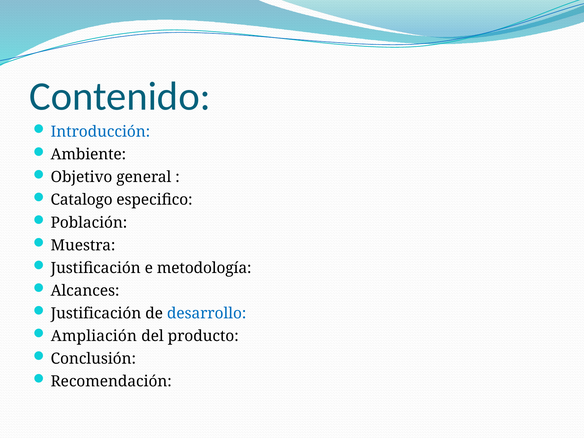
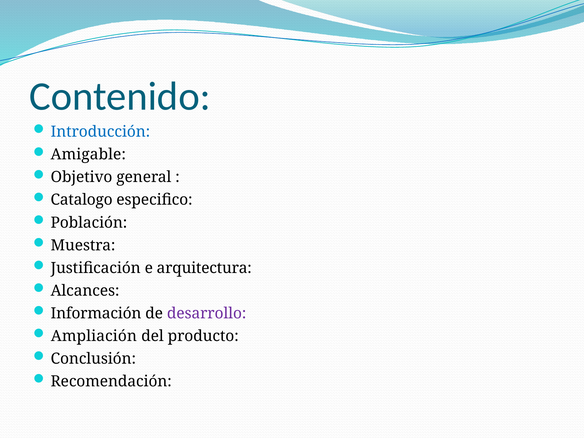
Ambiente: Ambiente -> Amigable (88, 155)
metodología: metodología -> arquitectura (204, 268)
Justificación: Justificación -> Información (96, 313)
desarrollo colour: blue -> purple (207, 313)
